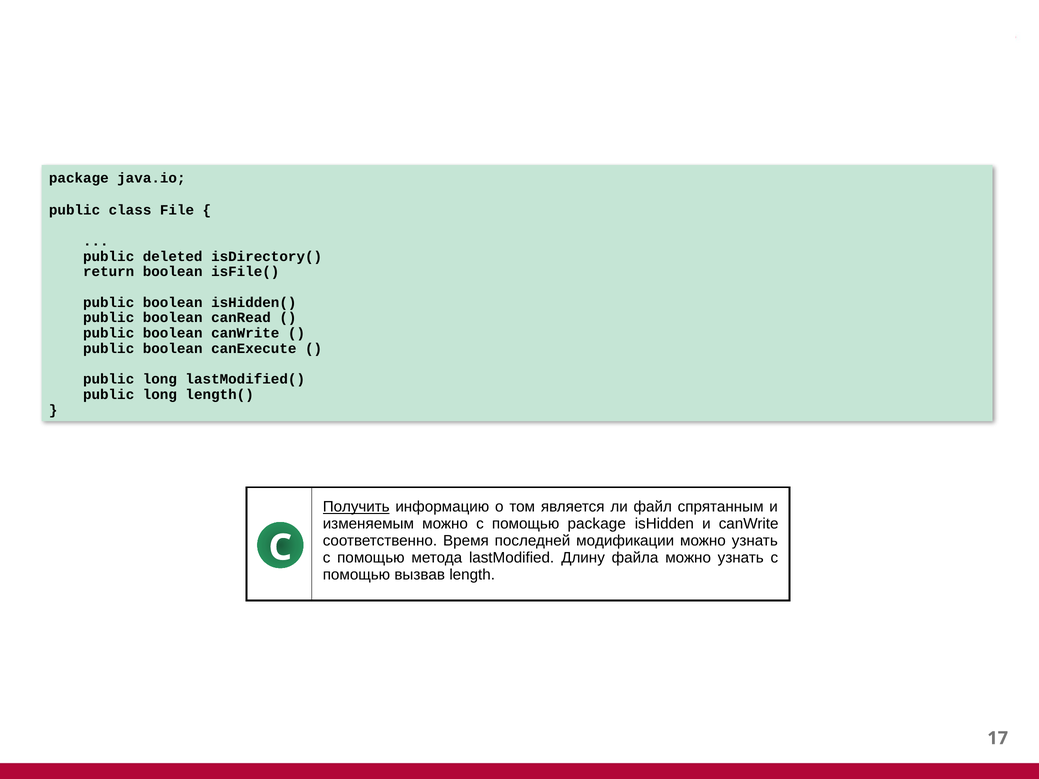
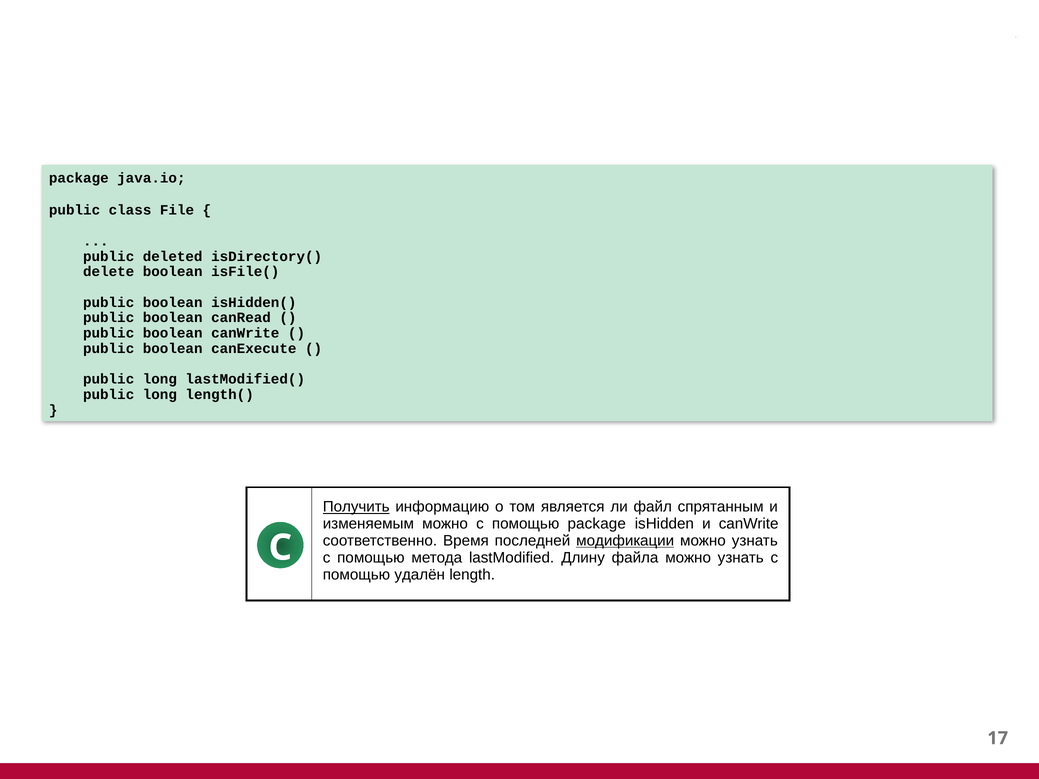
return: return -> delete (109, 272)
модификации underline: none -> present (625, 541)
вызвав: вызвав -> удалён (420, 575)
